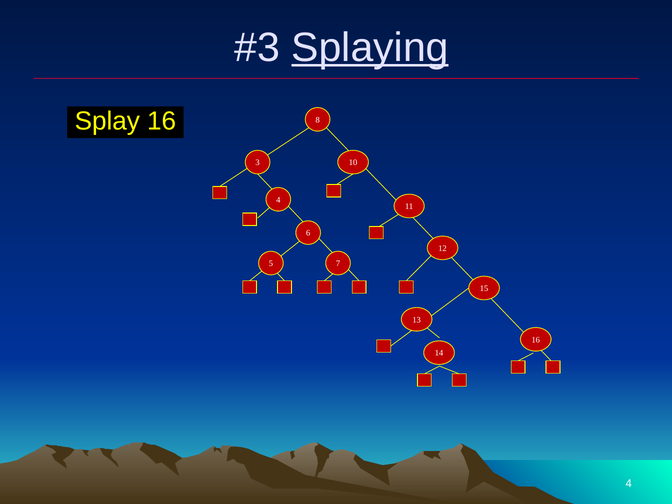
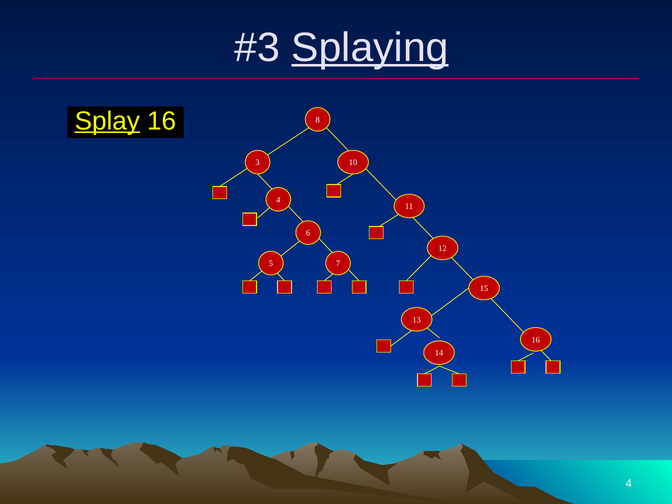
Splay underline: none -> present (107, 121)
